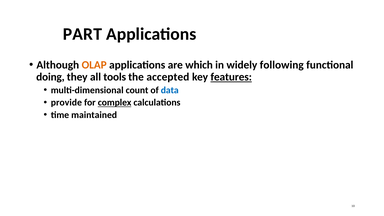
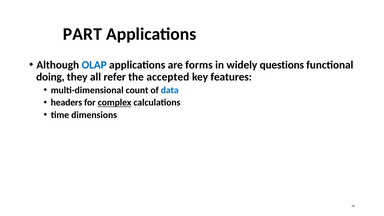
OLAP colour: orange -> blue (94, 65)
which: which -> forms (199, 65)
following: following -> questions (282, 65)
tools: tools -> refer (115, 77)
features underline: present -> none (231, 77)
provide: provide -> headers (66, 103)
maintained: maintained -> dimensions (94, 115)
